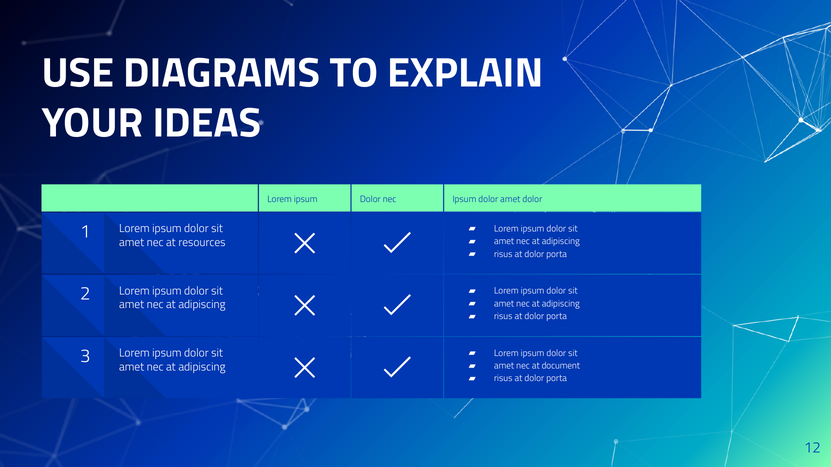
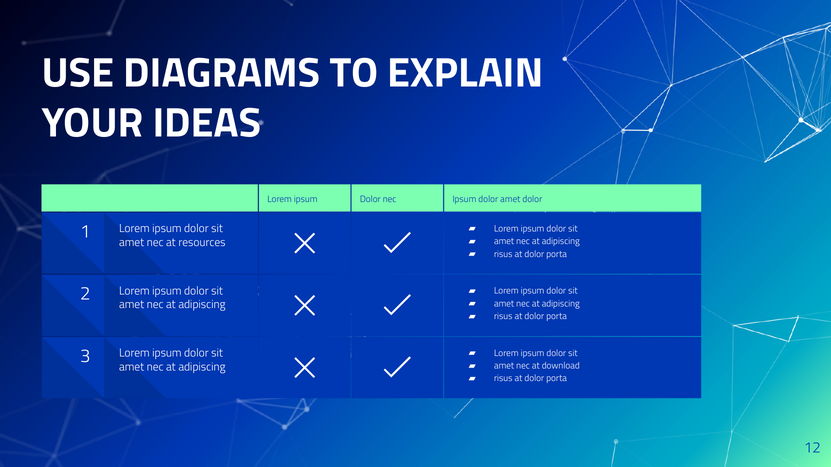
document: document -> download (561, 366)
